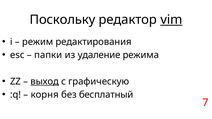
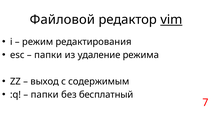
Поскольку: Поскольку -> Файловой (62, 20)
выход underline: present -> none (45, 82)
графическую: графическую -> содержимым (99, 82)
корня: корня -> папки (45, 95)
